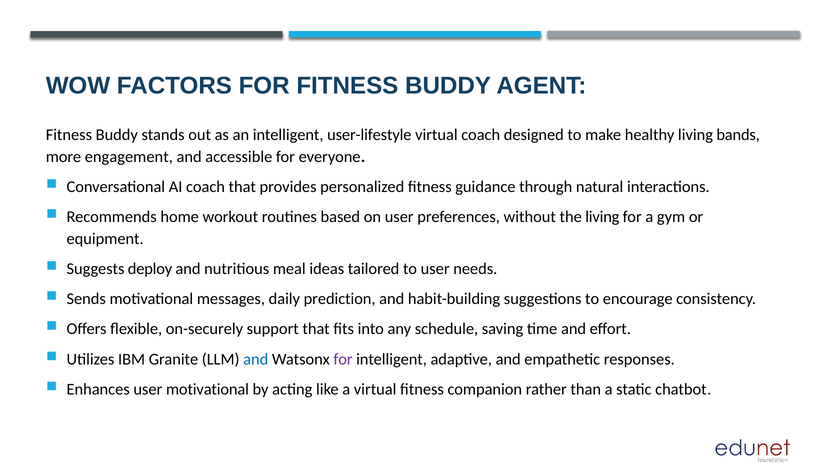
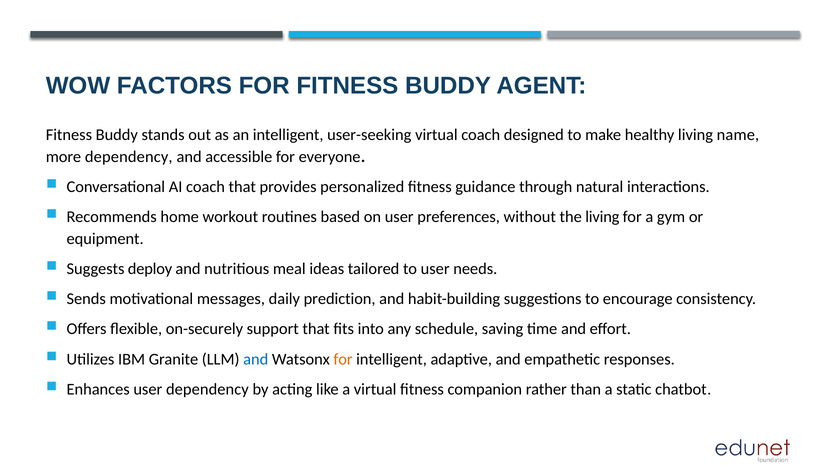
user-lifestyle: user-lifestyle -> user-seeking (369, 135)
bands: bands -> name (738, 135)
more engagement: engagement -> dependency (129, 157)
for colour: purple -> orange (343, 359)
user motivational: motivational -> dependency (207, 389)
